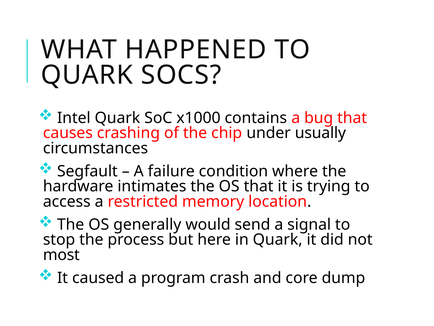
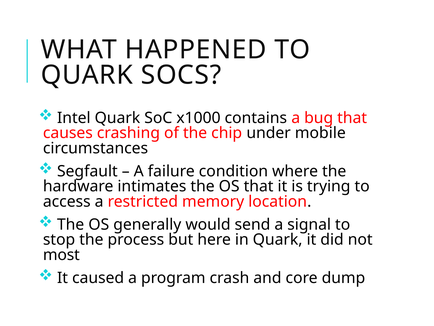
usually: usually -> mobile (320, 133)
